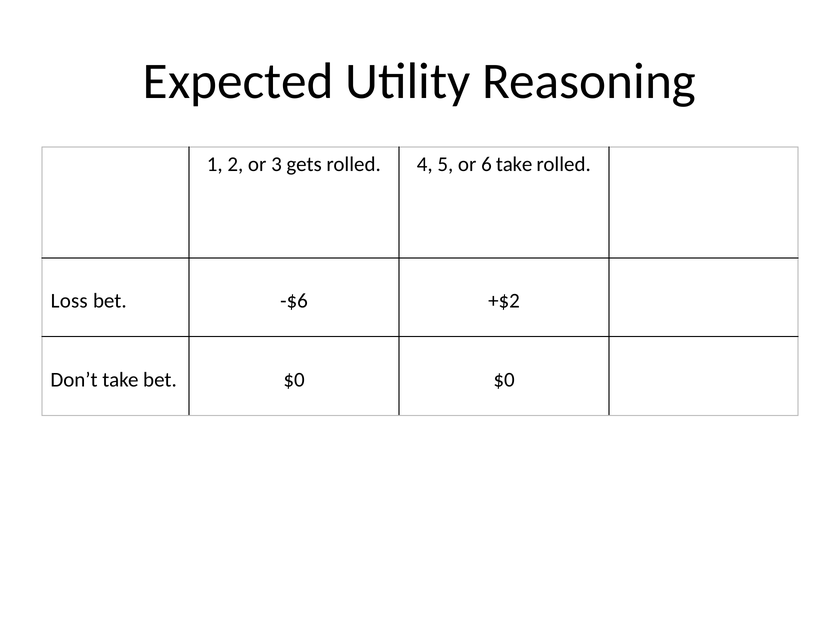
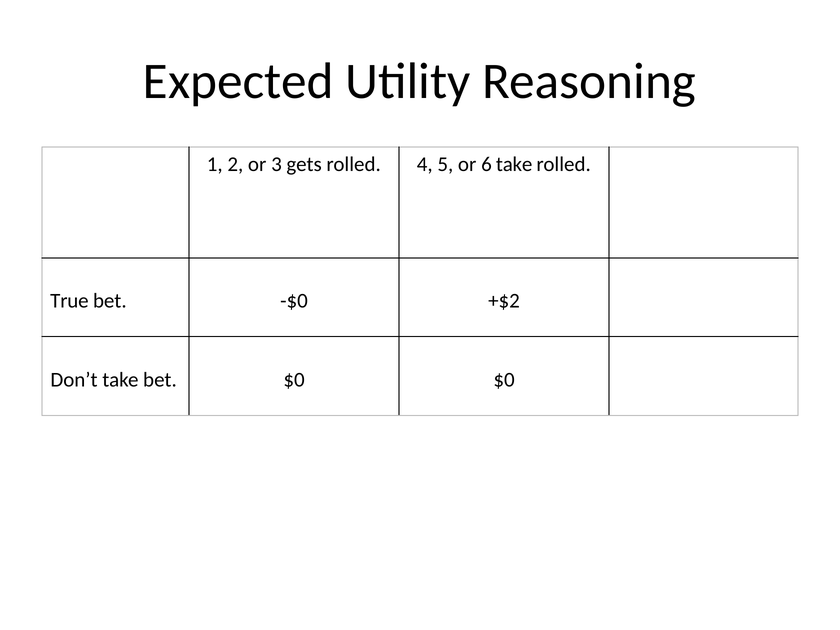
Loss: Loss -> True (69, 301)
-$6: -$6 -> -$0 (294, 301)
